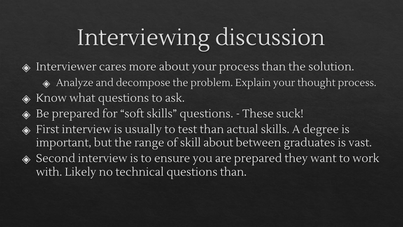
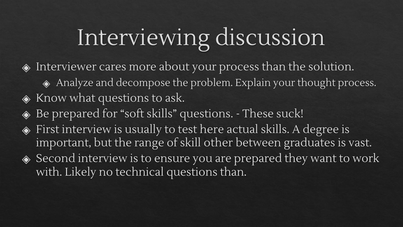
test than: than -> here (212, 129)
skill about: about -> other (218, 143)
